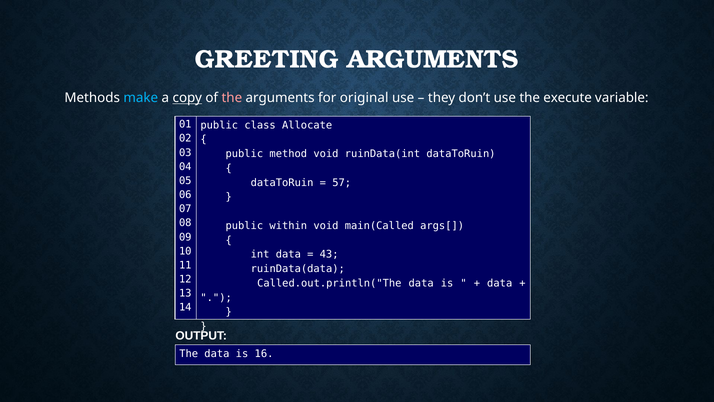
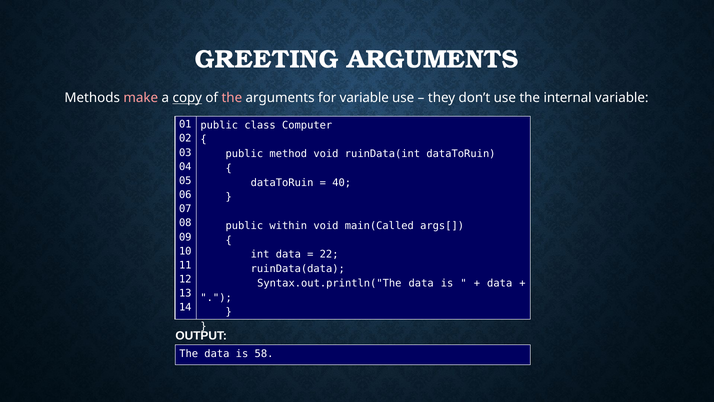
make colour: light blue -> pink (141, 98)
for original: original -> variable (364, 98)
execute: execute -> internal (568, 98)
Allocate: Allocate -> Computer (307, 125)
57: 57 -> 40 (342, 182)
43: 43 -> 22 (329, 254)
Called.out.println("The: Called.out.println("The -> Syntax.out.println("The (329, 283)
16: 16 -> 58 (264, 353)
